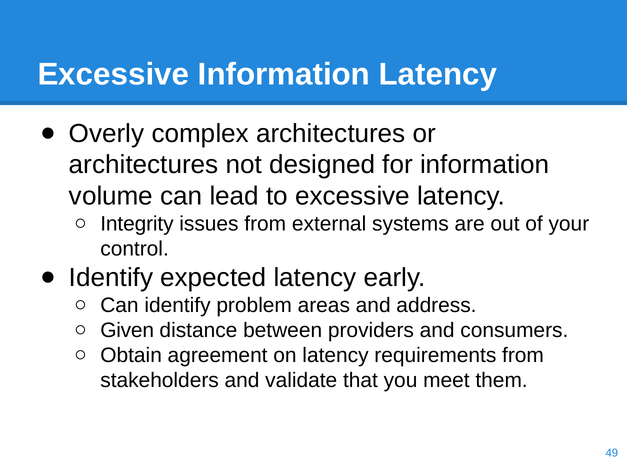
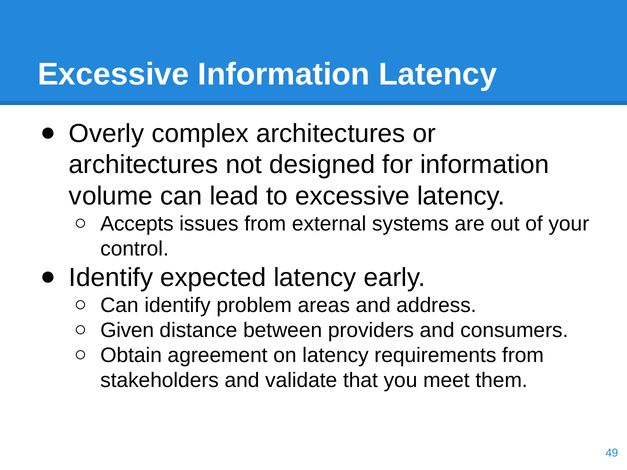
Integrity: Integrity -> Accepts (137, 224)
